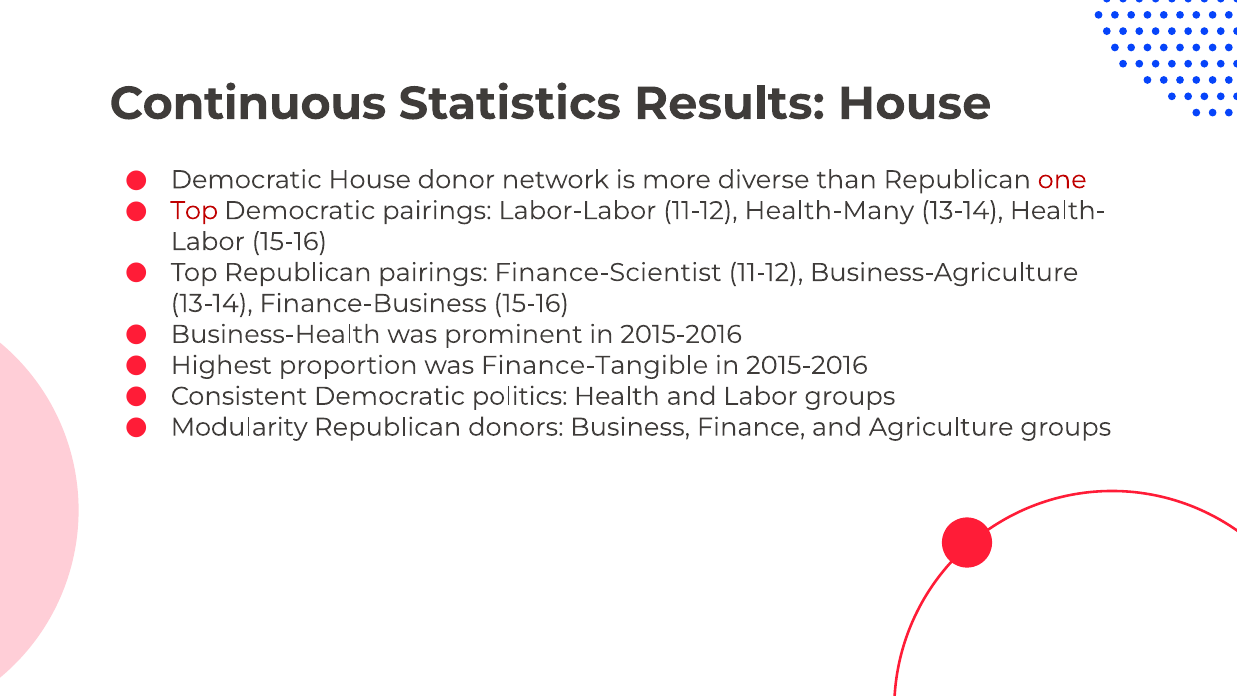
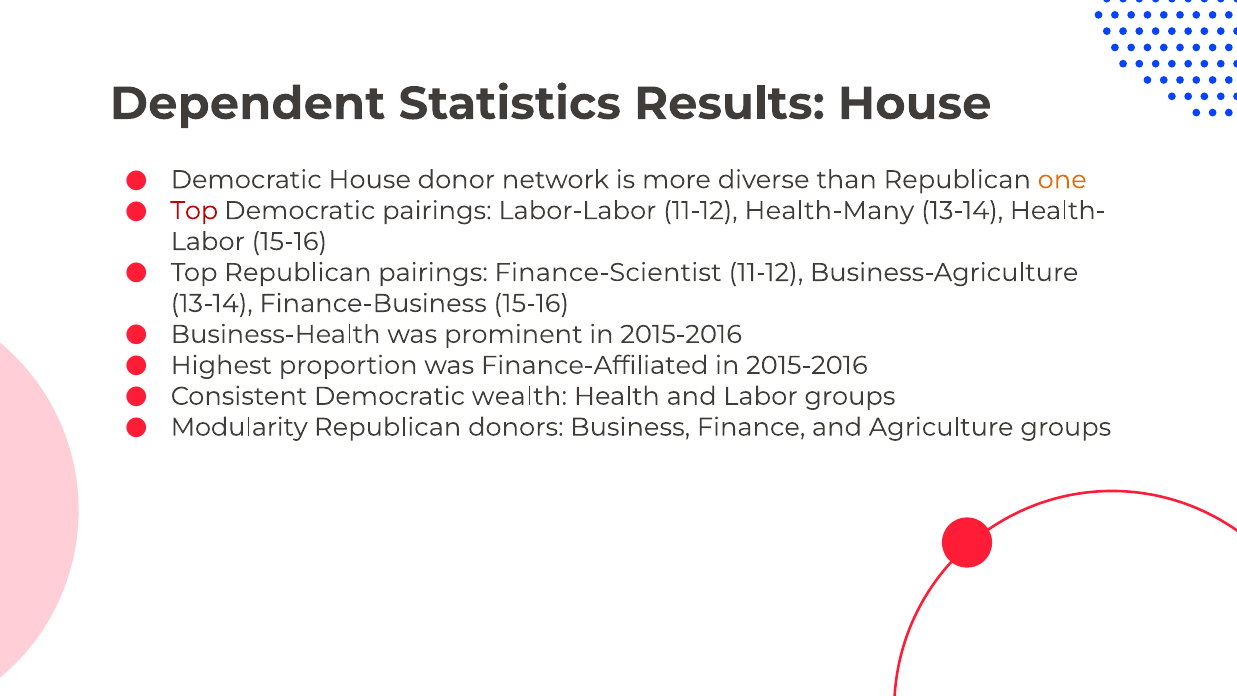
Continuous: Continuous -> Dependent (248, 104)
one colour: red -> orange (1062, 180)
Finance-Tangible: Finance-Tangible -> Finance-Affiliated (595, 365)
politics: politics -> wealth (519, 396)
